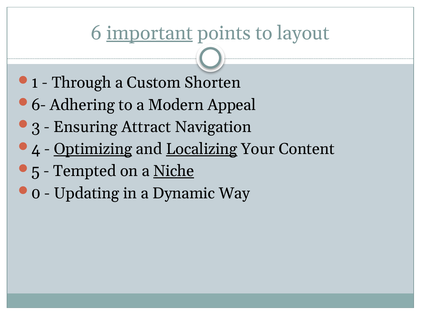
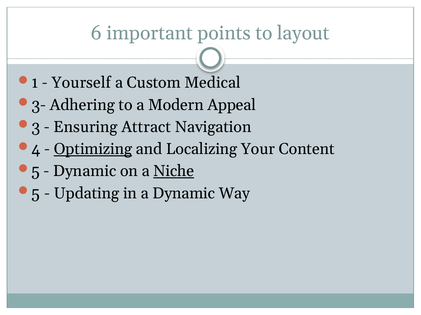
important underline: present -> none (150, 33)
Through: Through -> Yourself (81, 83)
Shorten: Shorten -> Medical (213, 83)
6-: 6- -> 3- (39, 105)
Localizing underline: present -> none (202, 149)
Tempted: Tempted -> Dynamic (85, 171)
0: 0 -> 5 (36, 194)
